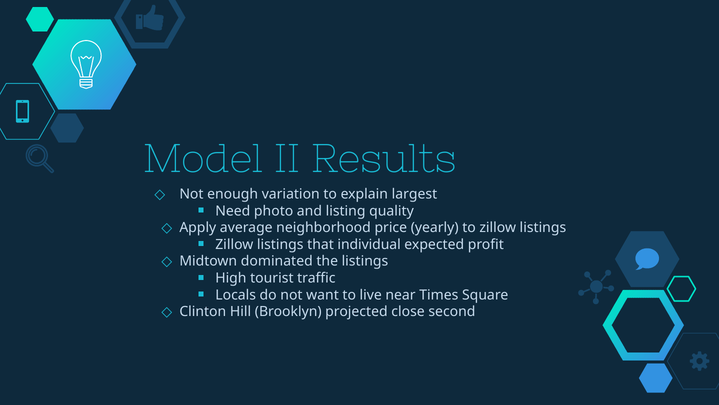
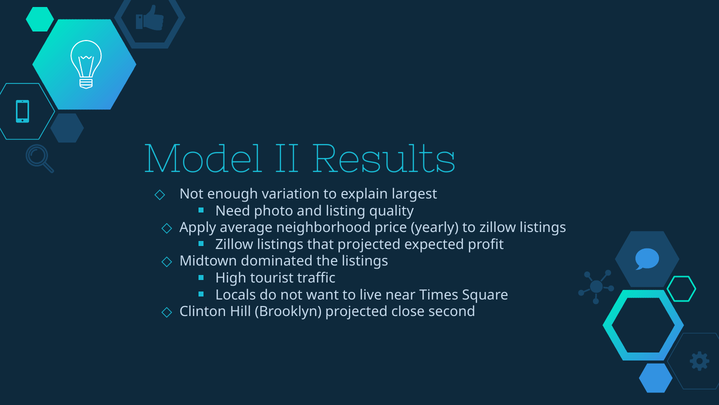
that individual: individual -> projected (369, 244)
